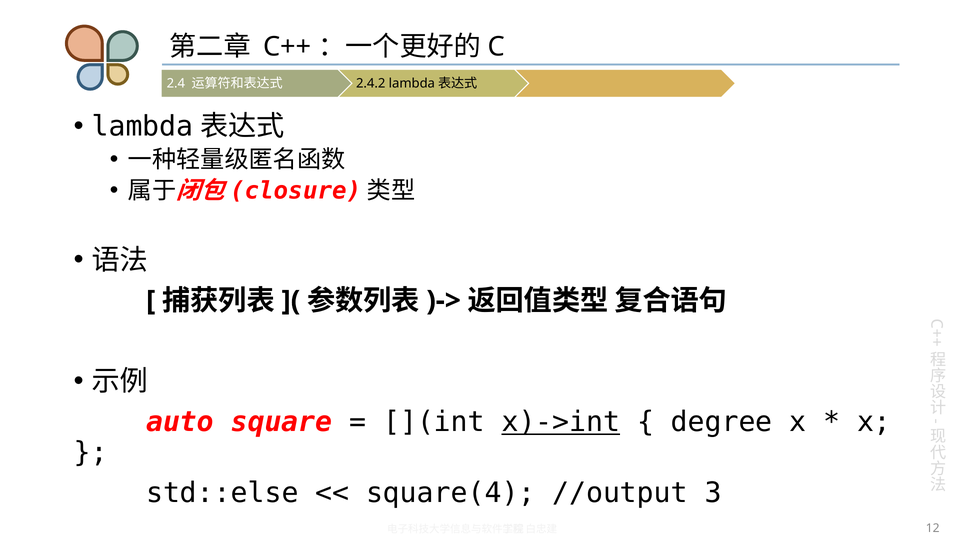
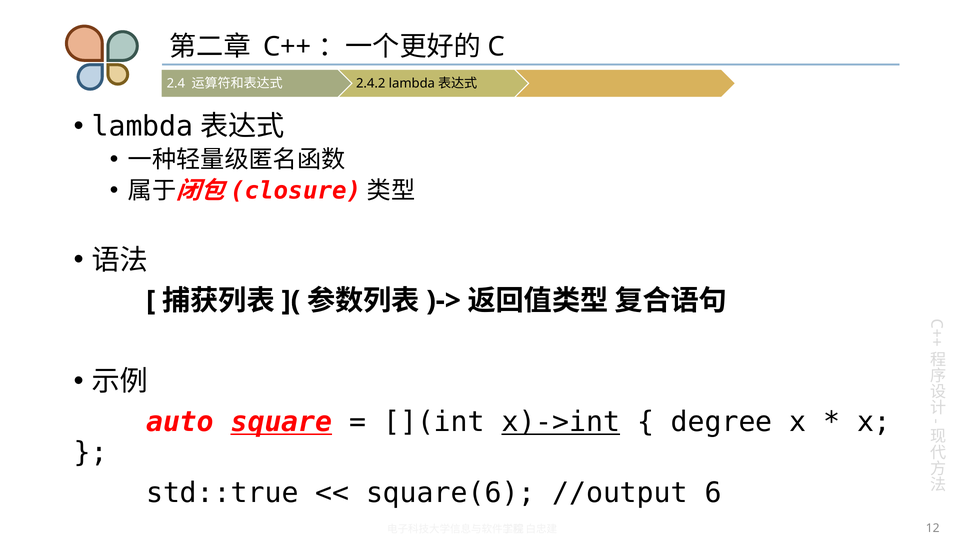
square underline: none -> present (281, 422)
std::else: std::else -> std::true (222, 493)
square(4: square(4 -> square(6 (451, 493)
3: 3 -> 6 (713, 493)
